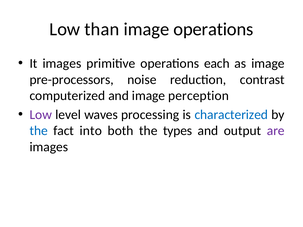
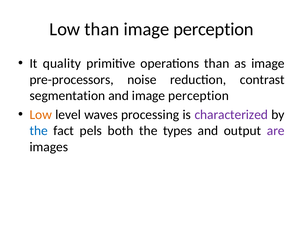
operations: operations -> perception (213, 29)
It images: images -> quality (62, 64)
operations each: each -> than (217, 64)
computerized: computerized -> segmentation (67, 96)
Low colour: purple -> orange (41, 115)
characterized colour: blue -> purple (231, 115)
into: into -> pels (91, 131)
